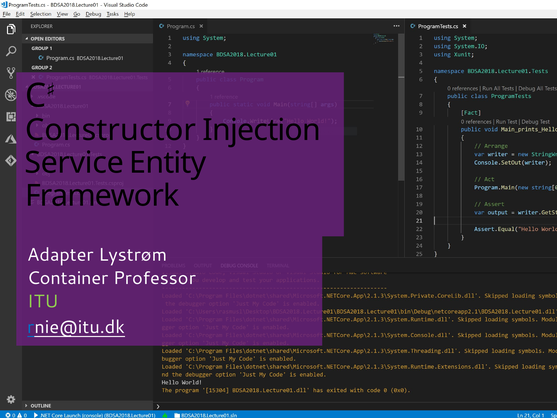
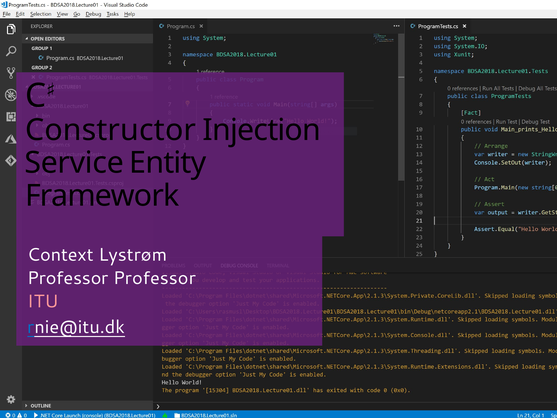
Adapter: Adapter -> Context (60, 255)
Container: Container -> Professor (68, 278)
ITU colour: light green -> pink (43, 301)
